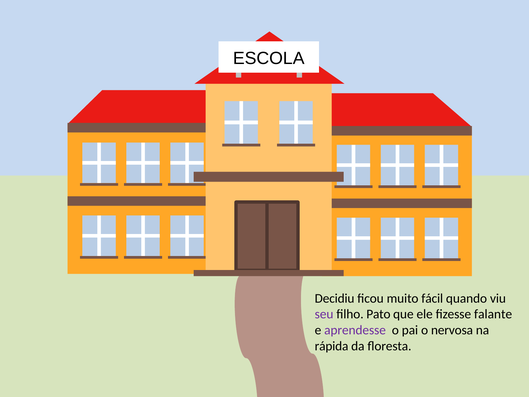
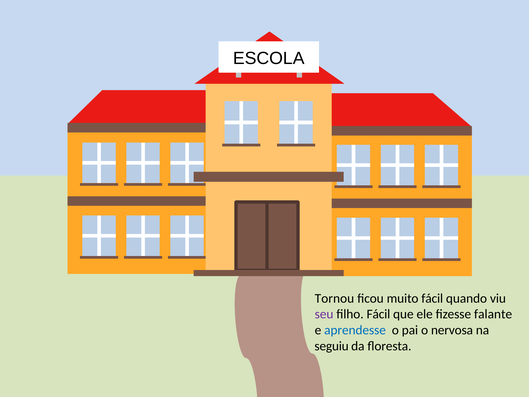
Decidiu: Decidiu -> Tornou (334, 298)
filho Pato: Pato -> Fácil (378, 314)
aprendesse colour: purple -> blue (355, 330)
rápida: rápida -> seguiu (332, 346)
